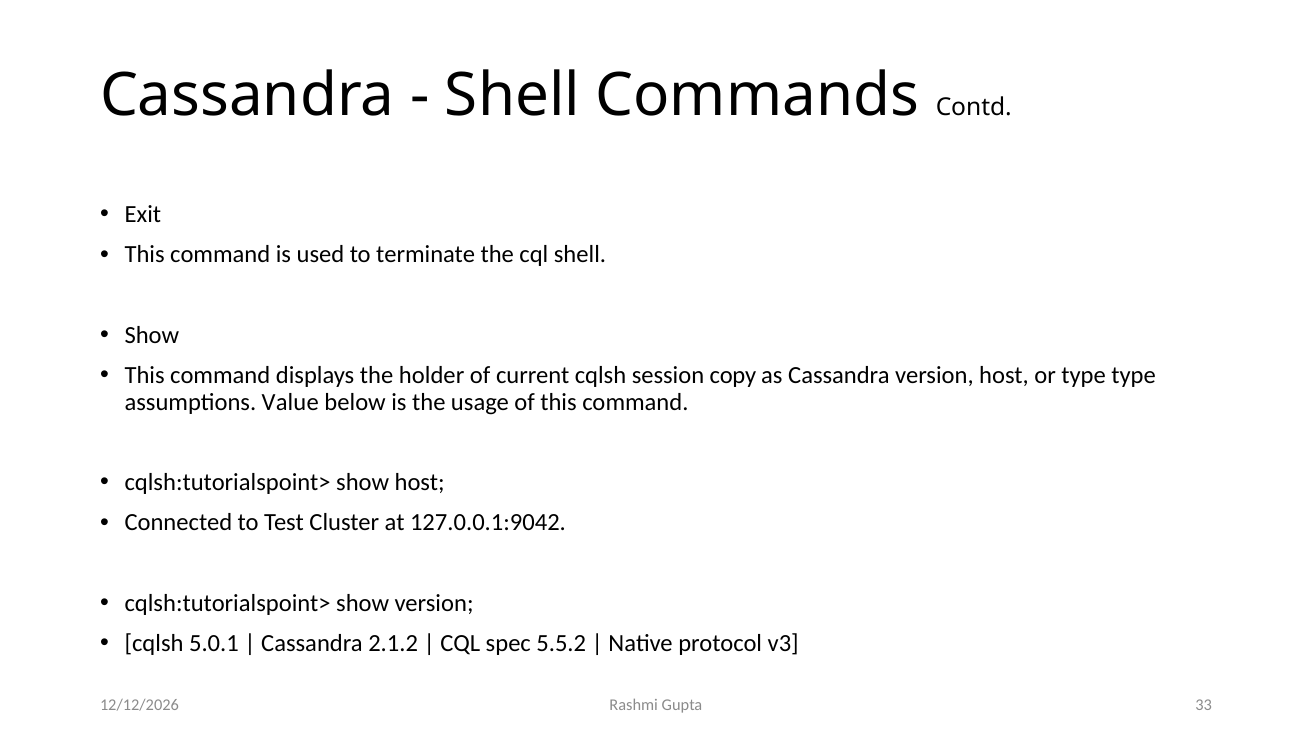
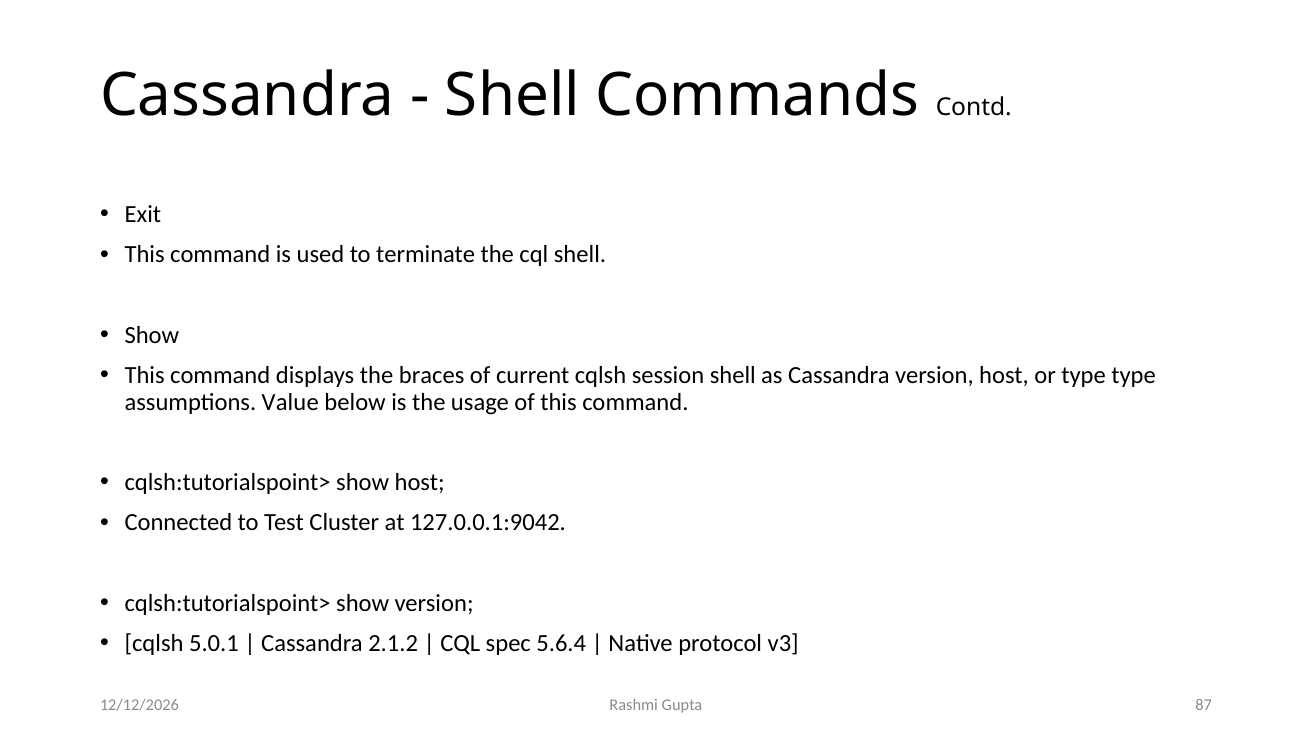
holder: holder -> braces (432, 375)
session copy: copy -> shell (733, 375)
5.5.2: 5.5.2 -> 5.6.4 (561, 643)
33: 33 -> 87 (1204, 705)
